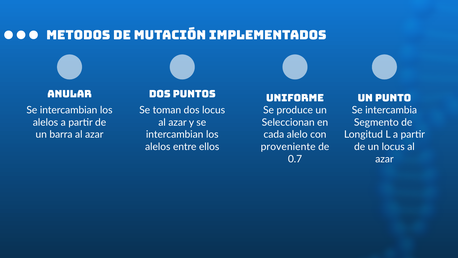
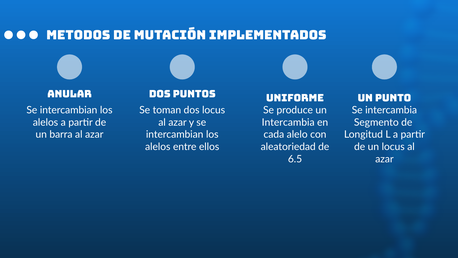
Seleccionan: Seleccionan -> Intercambia (288, 122)
proveniente: proveniente -> aleatoriedad (288, 147)
0.7: 0.7 -> 6.5 (295, 159)
